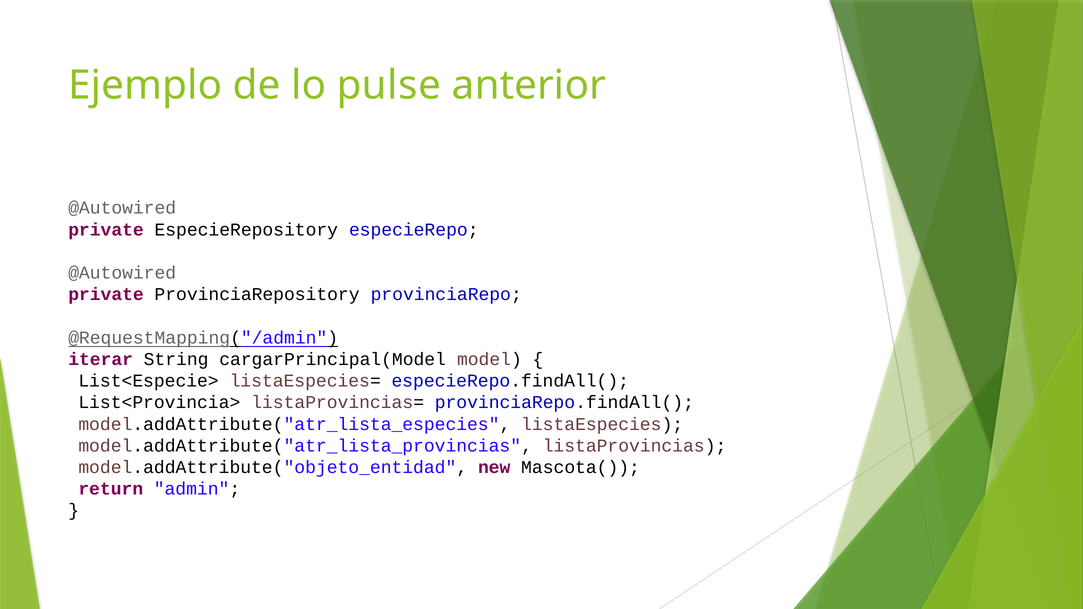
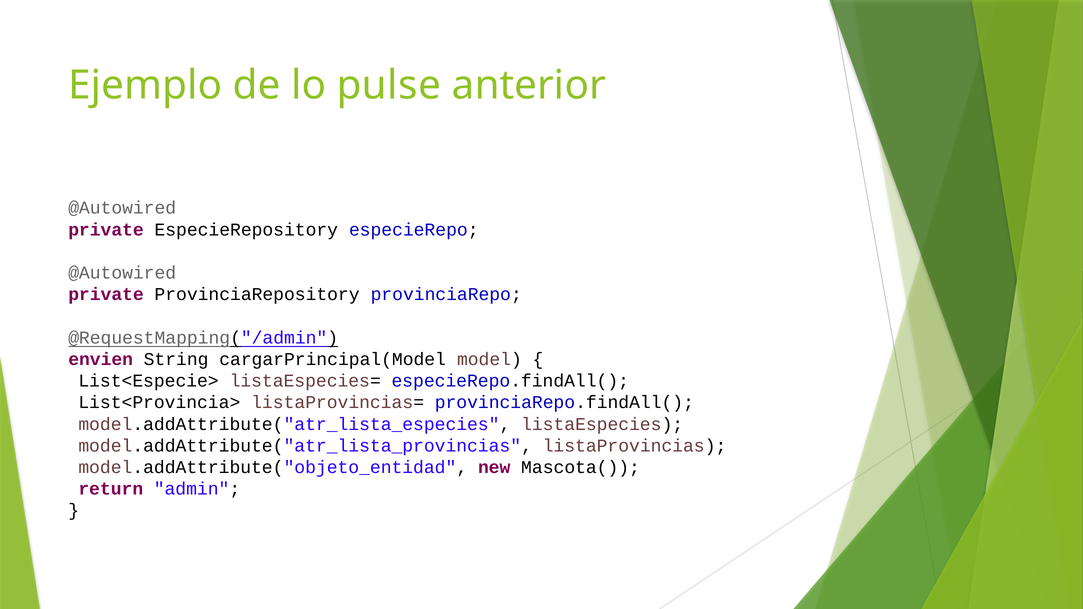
iterar: iterar -> envien (101, 359)
